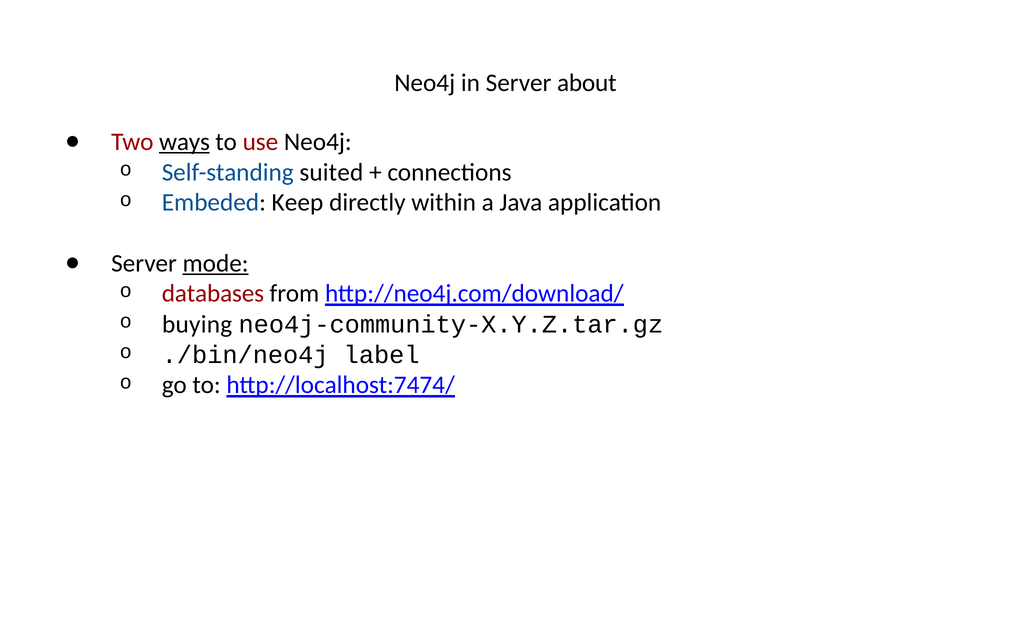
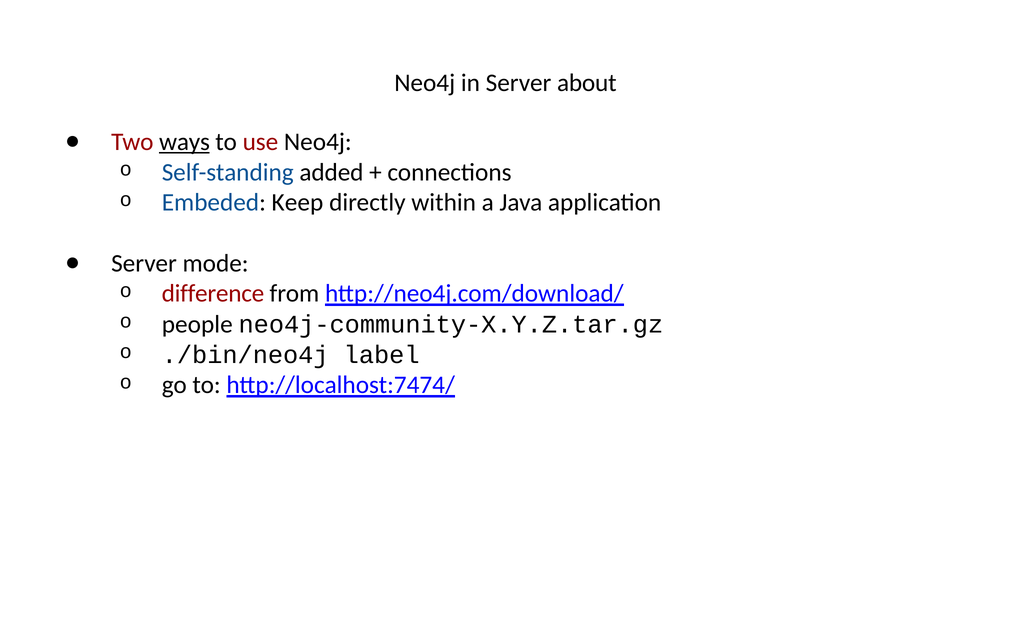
suited: suited -> added (331, 172)
mode underline: present -> none (216, 263)
databases: databases -> difference (213, 293)
buying: buying -> people (197, 324)
